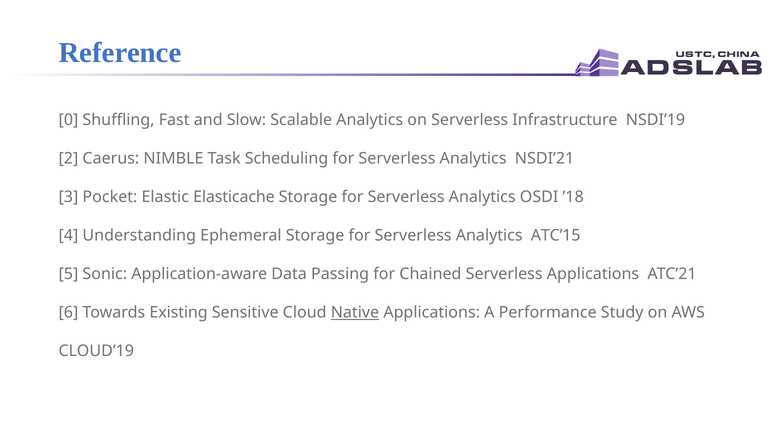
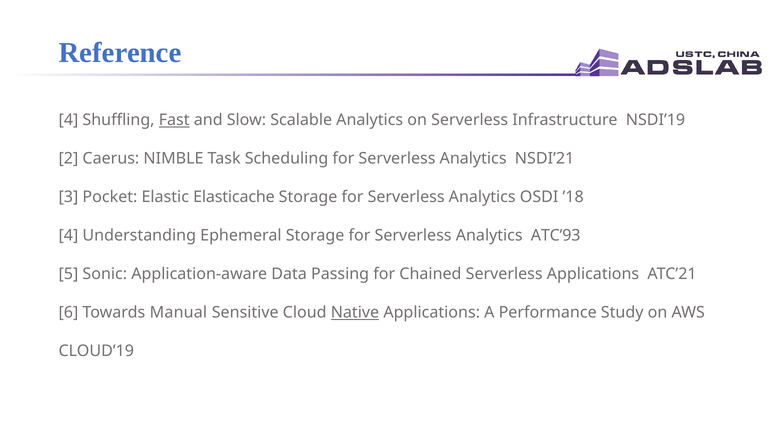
0: 0 -> 4 (68, 120)
Fast underline: none -> present (174, 120)
ATC’15: ATC’15 -> ATC’93 (556, 236)
Existing: Existing -> Manual (178, 313)
